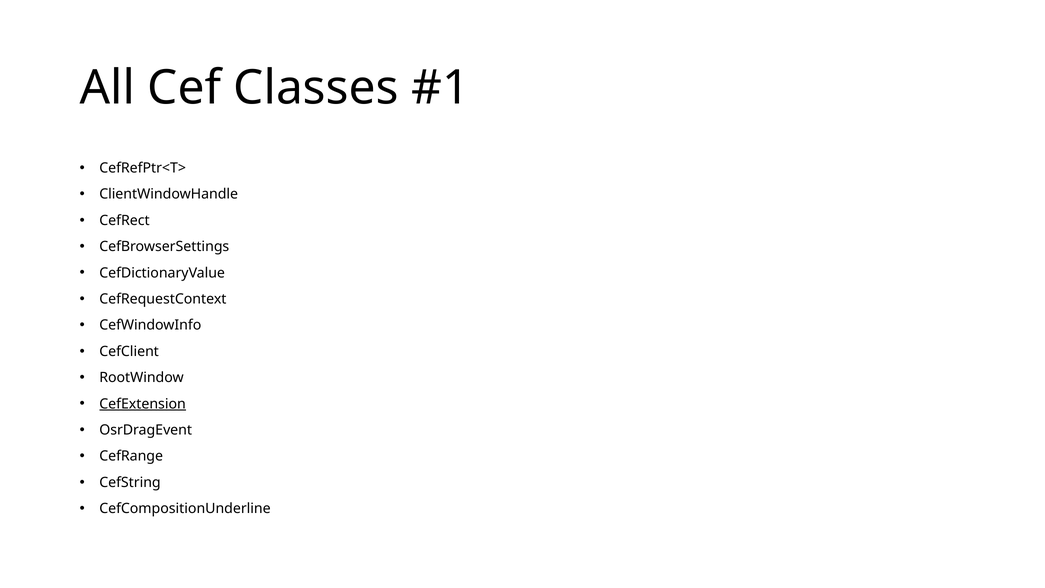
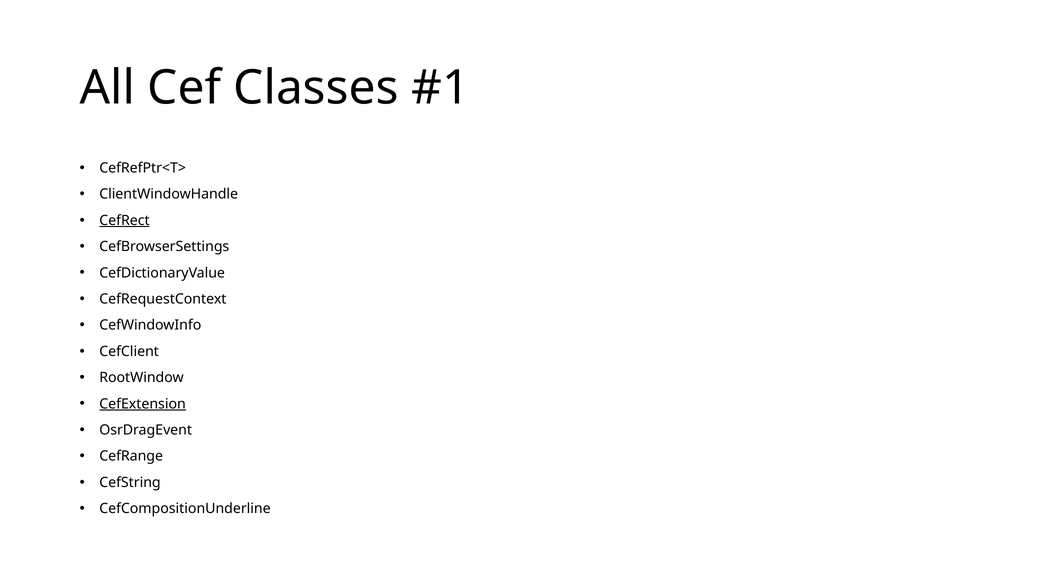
CefRect underline: none -> present (124, 220)
